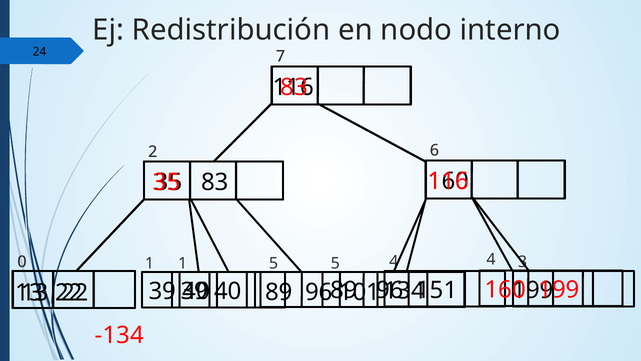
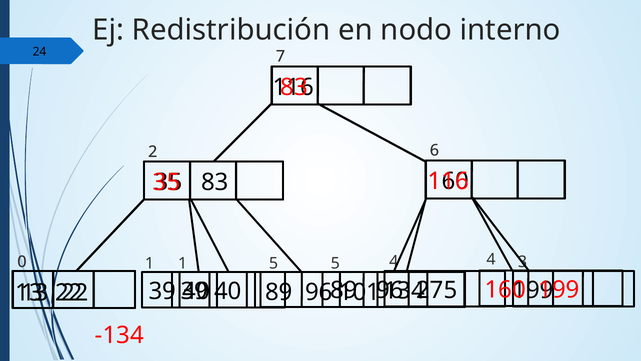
151: 151 -> 275 (437, 290)
